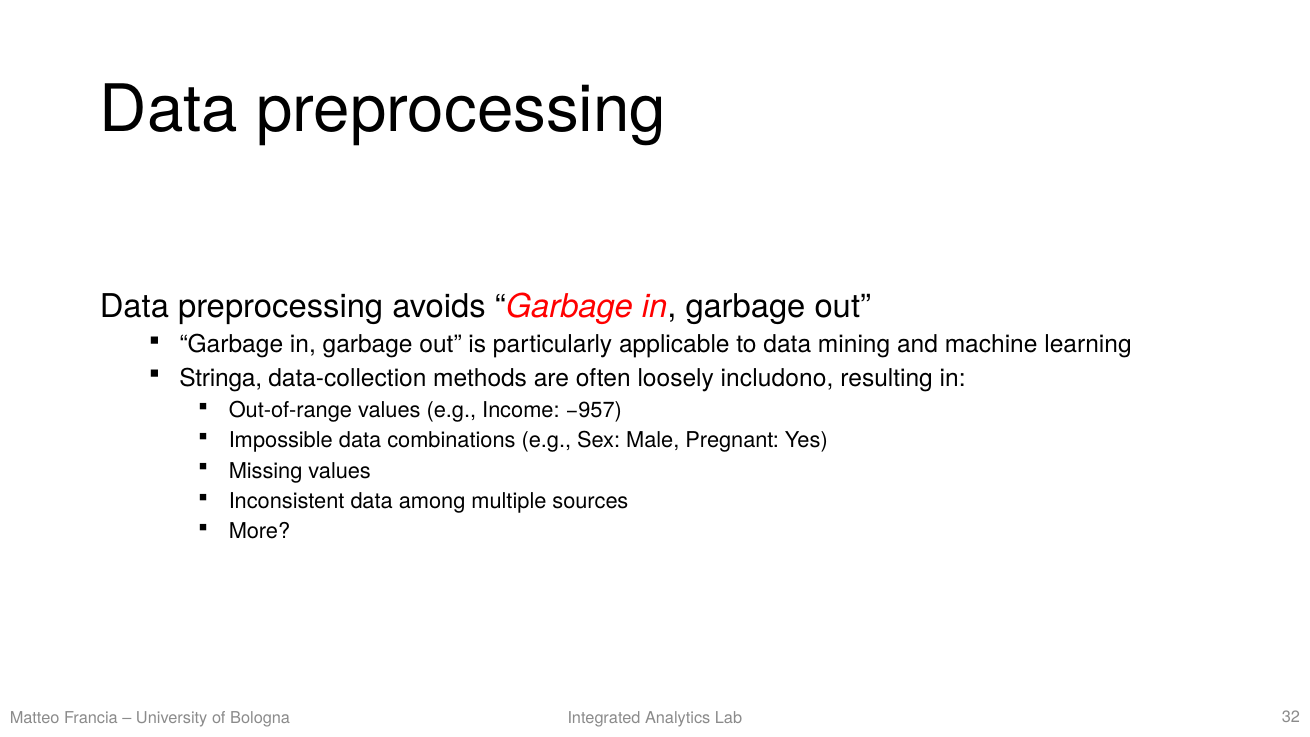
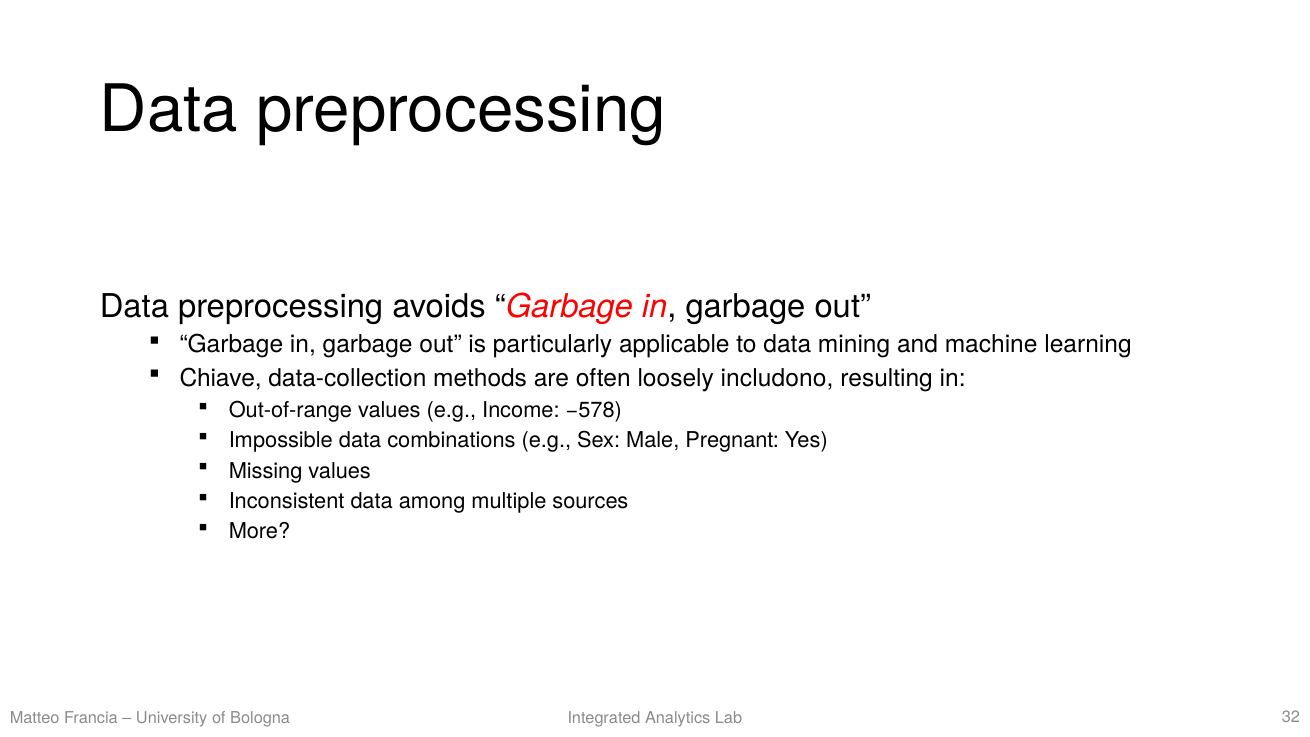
Stringa: Stringa -> Chiave (221, 378)
−957: −957 -> −578 (594, 410)
